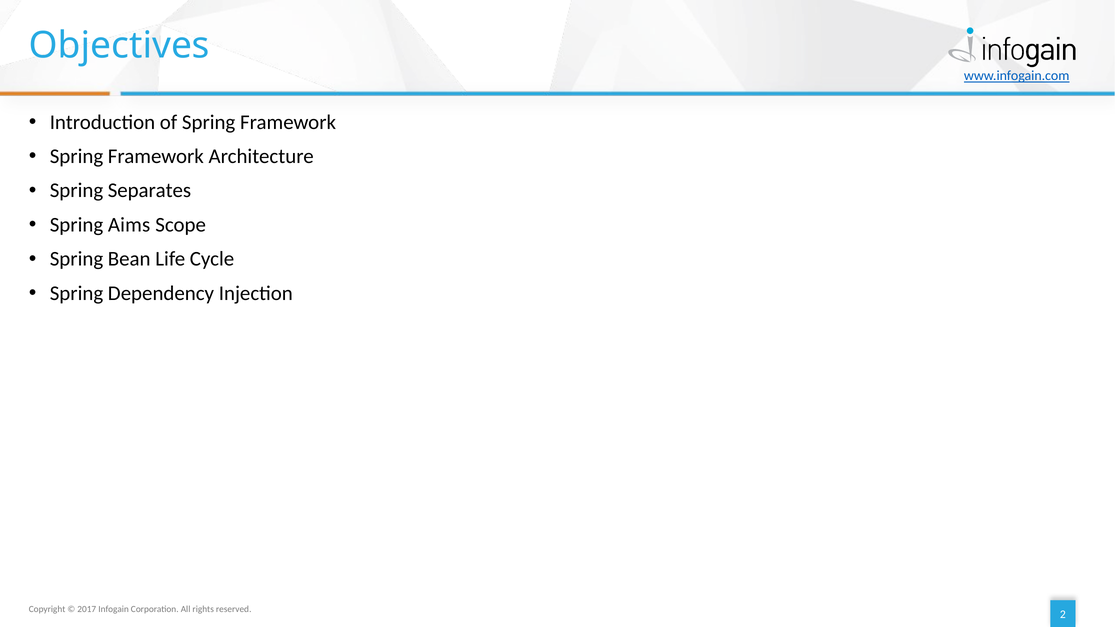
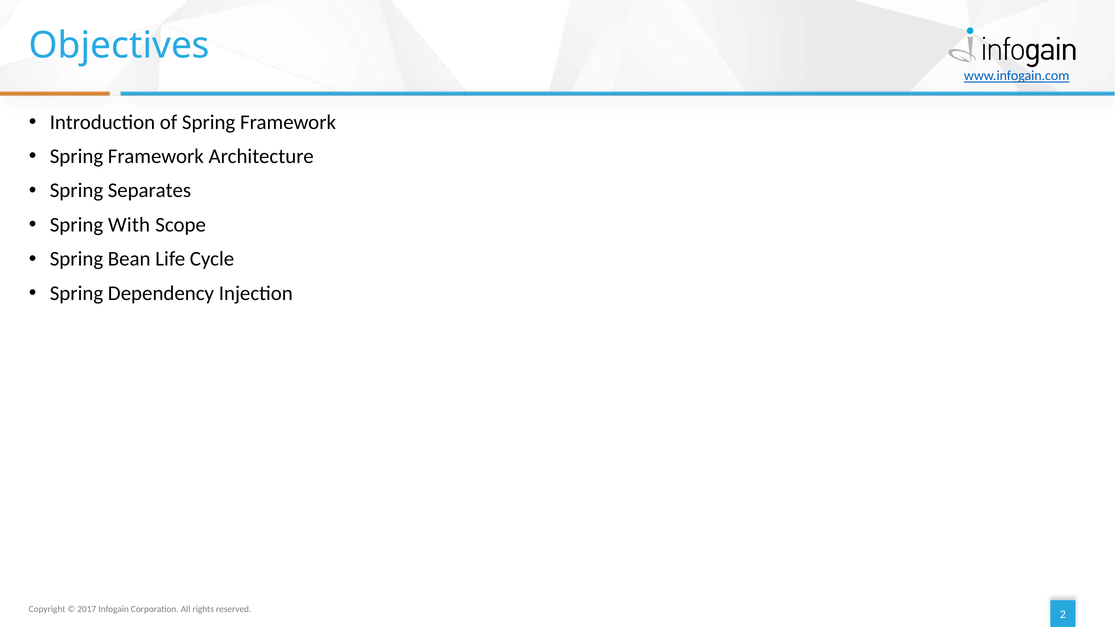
Aims: Aims -> With (129, 225)
